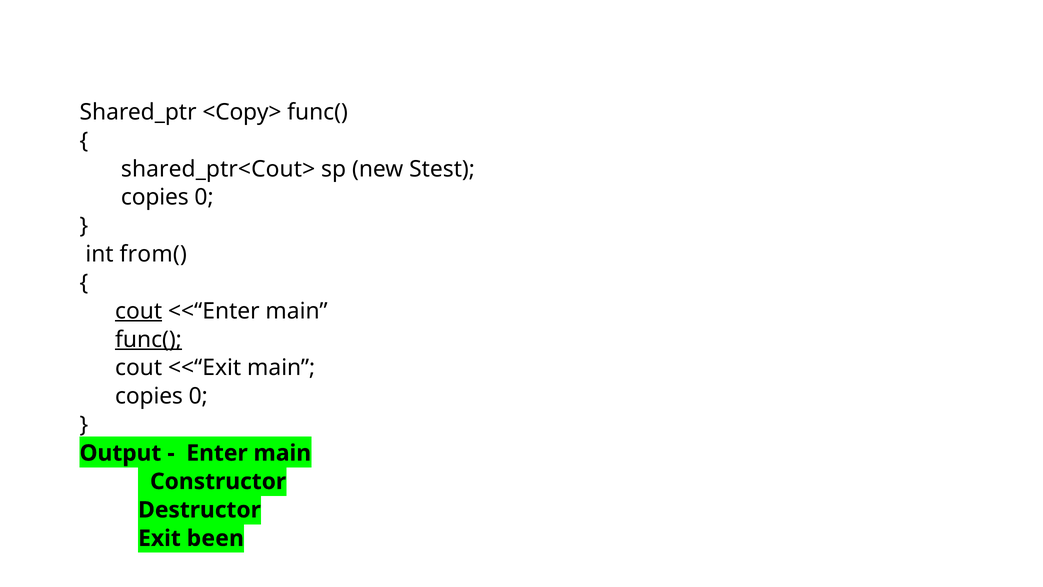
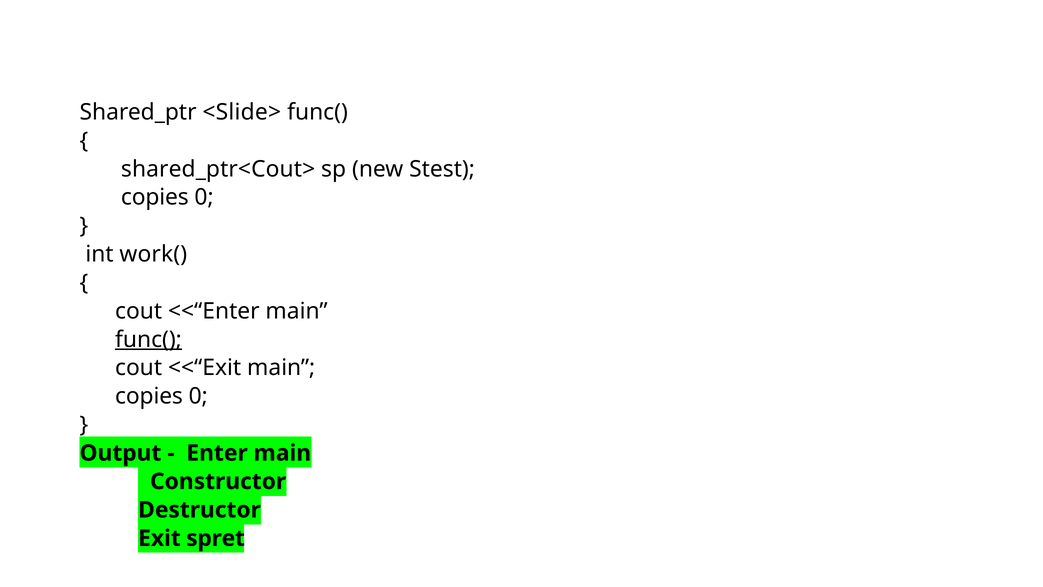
<Copy>: <Copy> -> <Slide> (242, 112)
from(: from( -> work( (153, 254)
cout underline: present -> none (139, 311)
been: been -> spret (216, 538)
